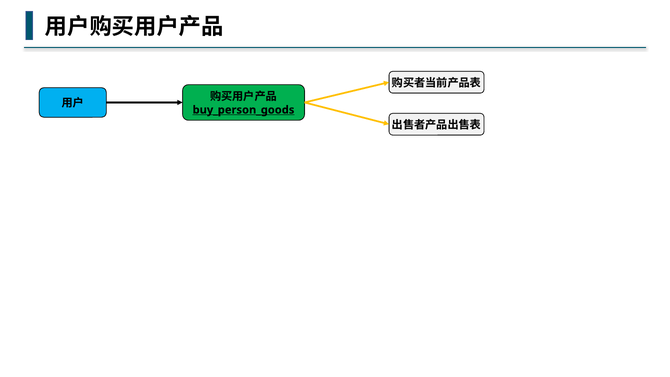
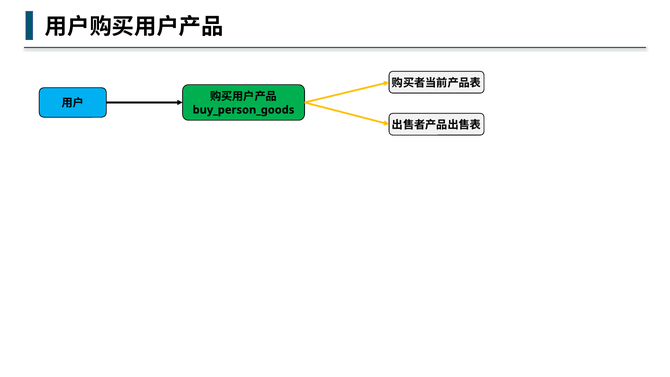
buy_person_goods underline: present -> none (243, 110)
